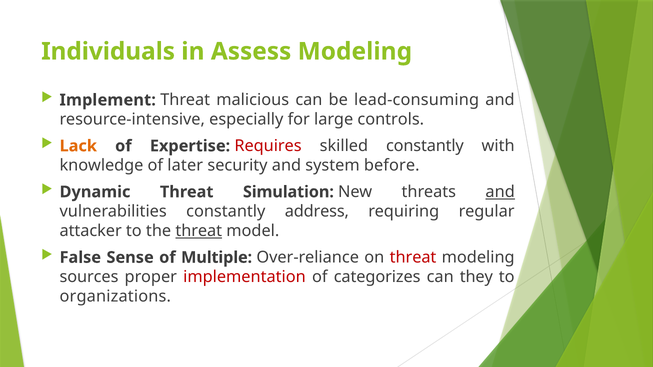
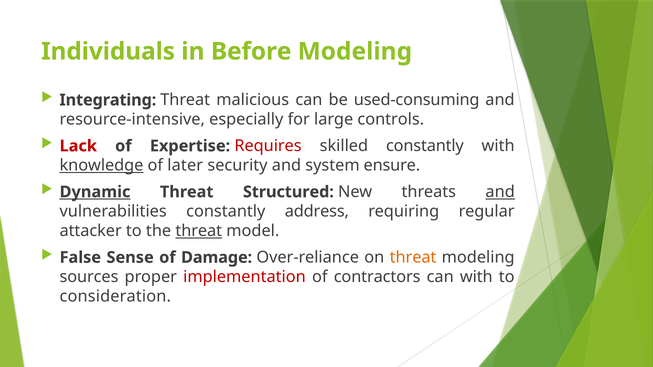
Assess: Assess -> Before (251, 51)
Implement: Implement -> Integrating (108, 100)
lead-consuming: lead-consuming -> used-consuming (417, 100)
Lack colour: orange -> red (78, 146)
knowledge underline: none -> present (101, 166)
before: before -> ensure (392, 166)
Dynamic underline: none -> present (95, 192)
Simulation: Simulation -> Structured (288, 192)
Multiple: Multiple -> Damage (217, 258)
threat colour: red -> orange (413, 258)
categorizes: categorizes -> contractors (377, 277)
can they: they -> with (476, 277)
organizations: organizations -> consideration (115, 297)
